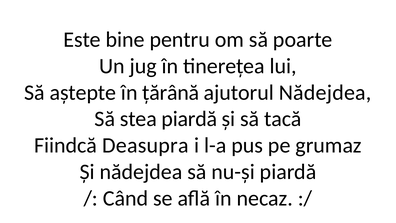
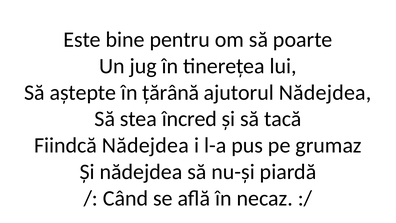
stea piardă: piardă -> încred (189, 119)
Fiindcă Deasupra: Deasupra -> Nădejdea (145, 145)
